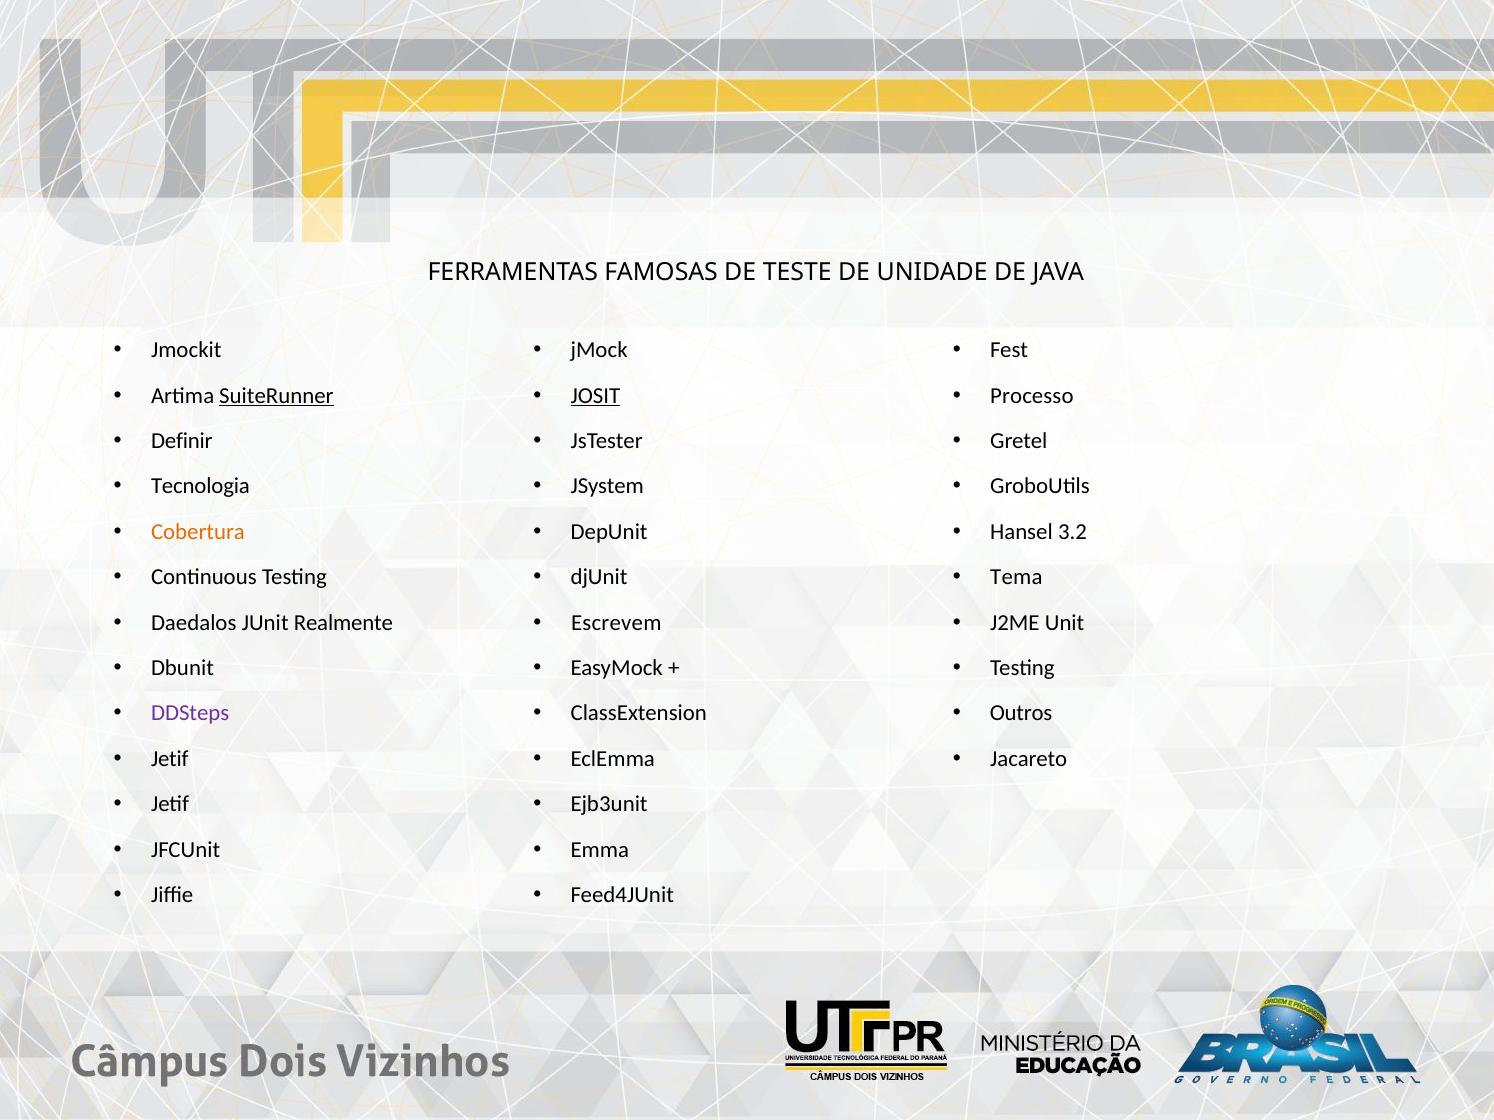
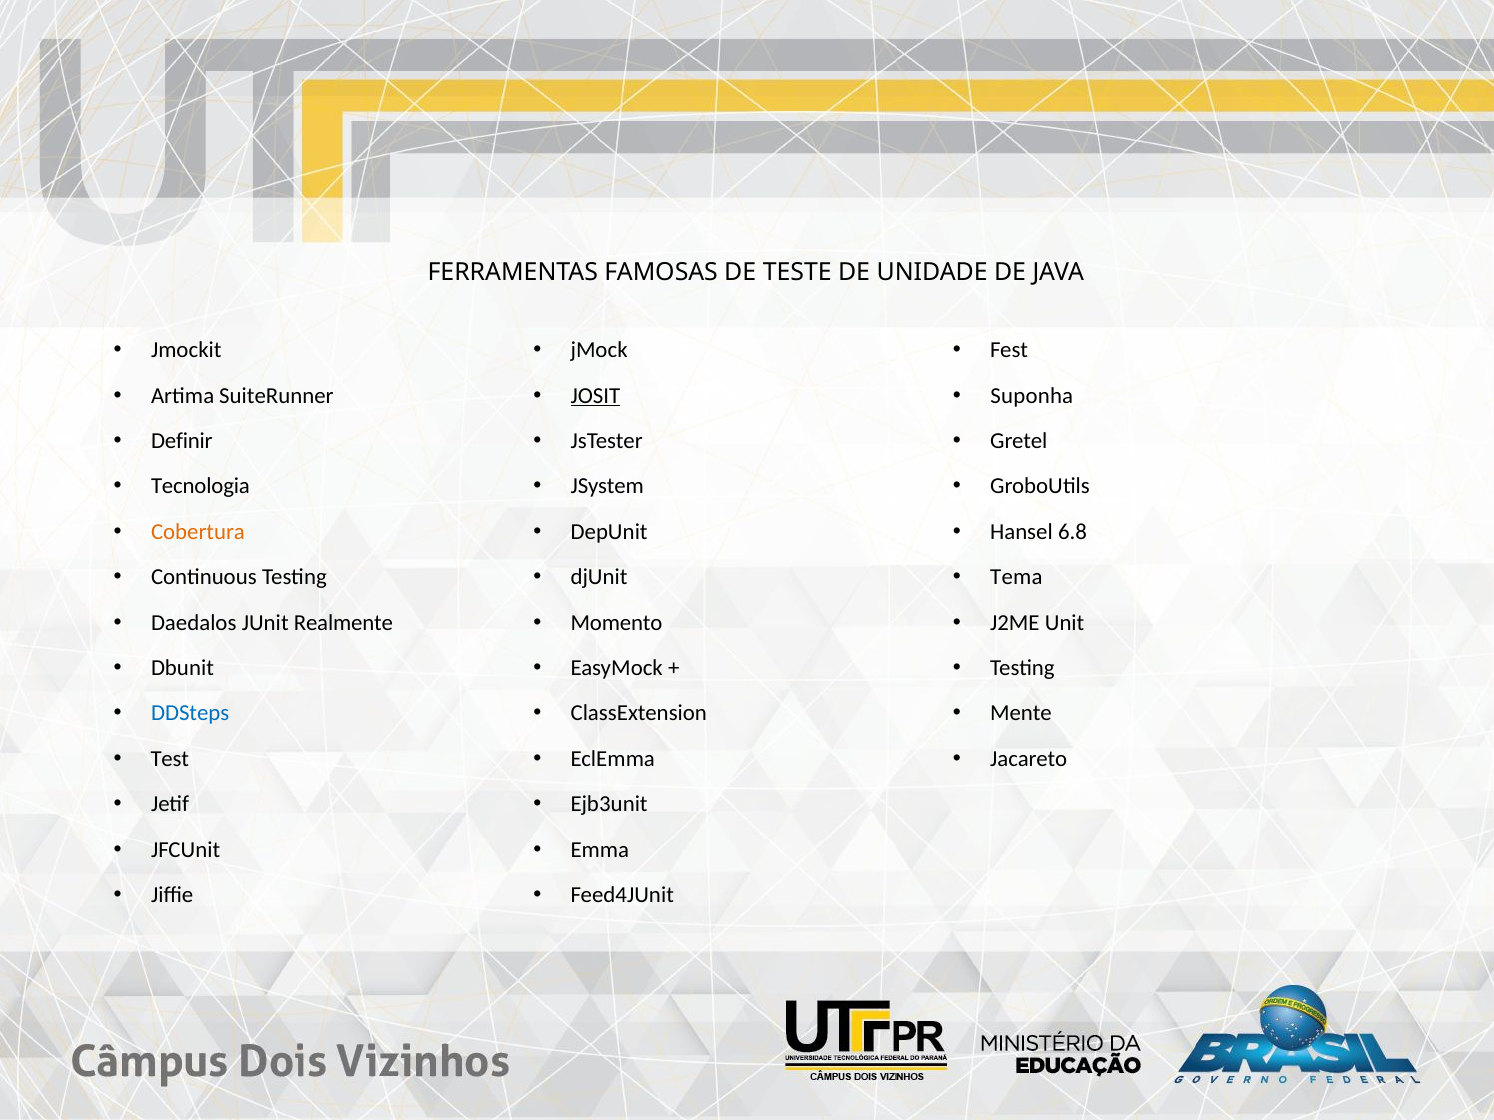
SuiteRunner underline: present -> none (276, 396)
Processo: Processo -> Suponha (1032, 396)
3.2: 3.2 -> 6.8 (1073, 532)
Escrevem: Escrevem -> Momento (616, 623)
DDSteps colour: purple -> blue (190, 714)
Outros: Outros -> Mente (1021, 714)
Jetif: Jetif -> Test (170, 759)
